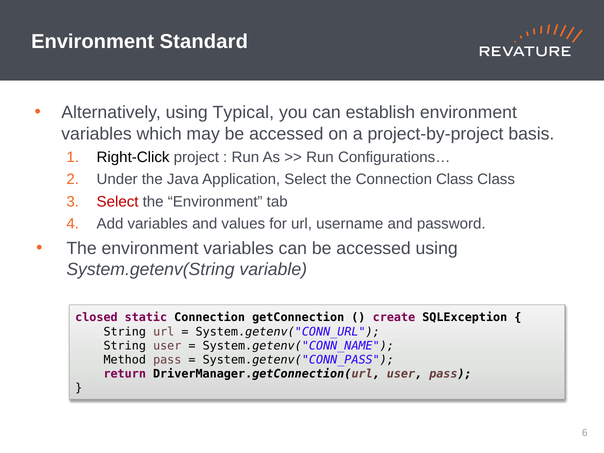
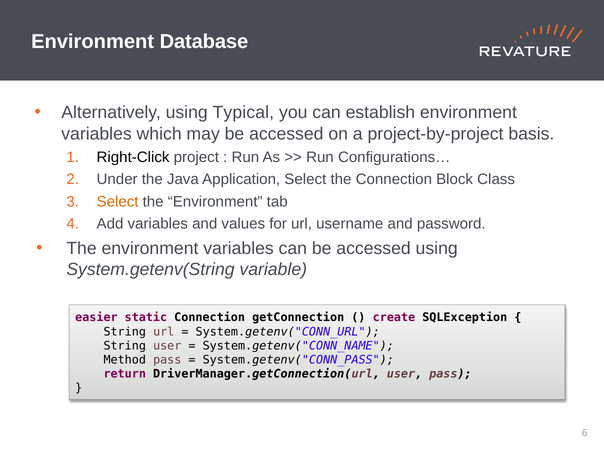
Standard: Standard -> Database (204, 41)
Connection Class: Class -> Block (455, 179)
Select colour: red -> orange (118, 202)
closed: closed -> easier (96, 318)
